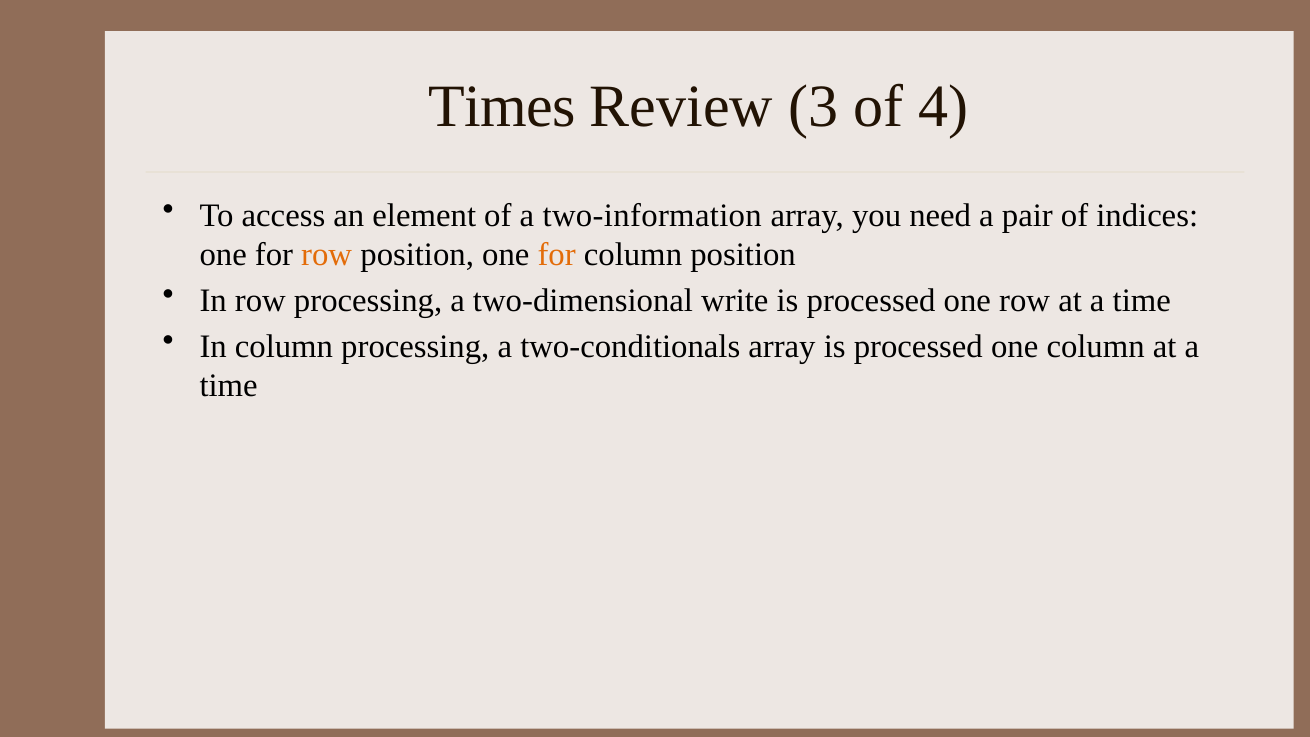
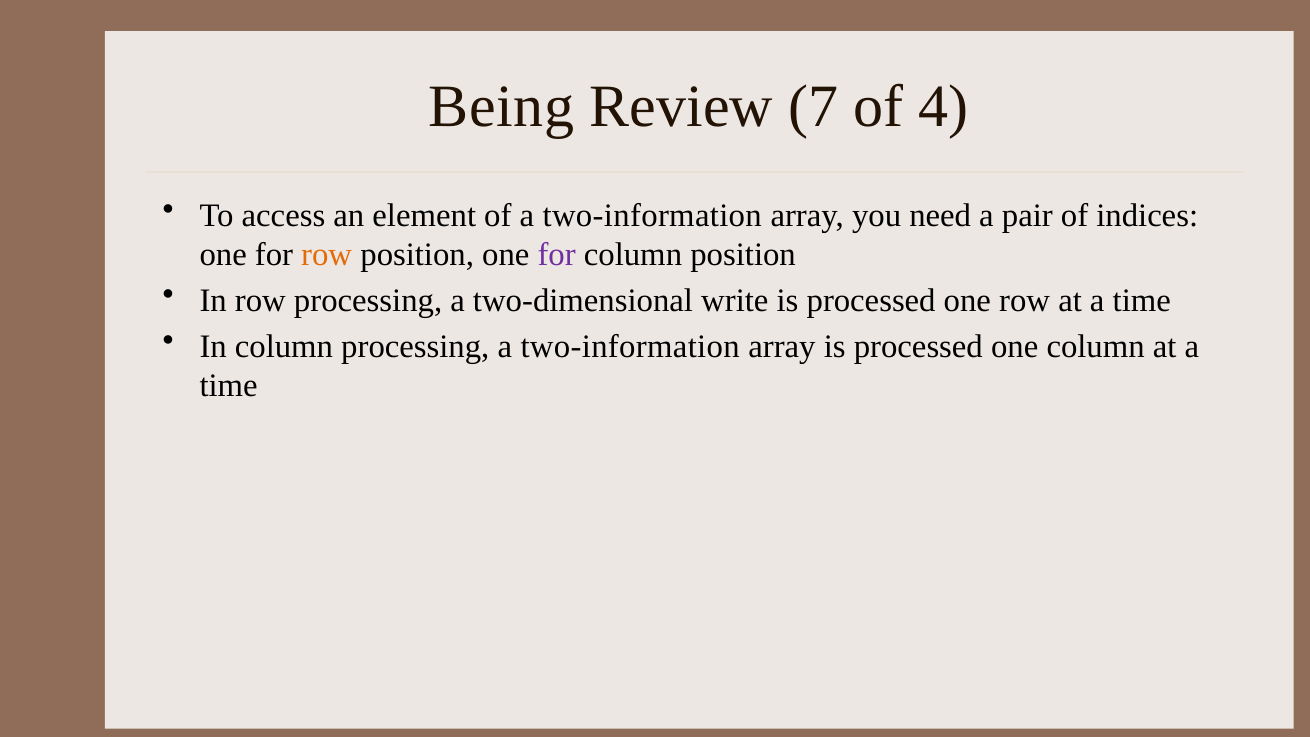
Times: Times -> Being (501, 107)
3: 3 -> 7 (813, 107)
for colour: orange -> purple (557, 254)
processing a two-conditionals: two-conditionals -> two-information (630, 346)
